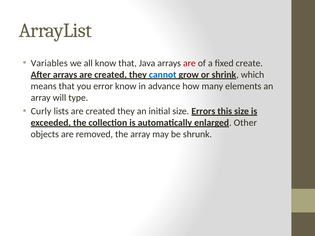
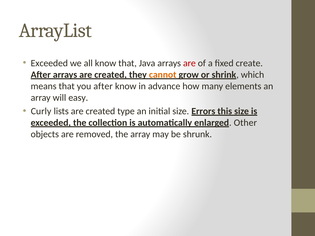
Variables: Variables -> Exceeded (49, 63)
cannot colour: blue -> orange (163, 75)
you error: error -> after (103, 86)
type: type -> easy (78, 98)
lists are created they: they -> type (126, 111)
